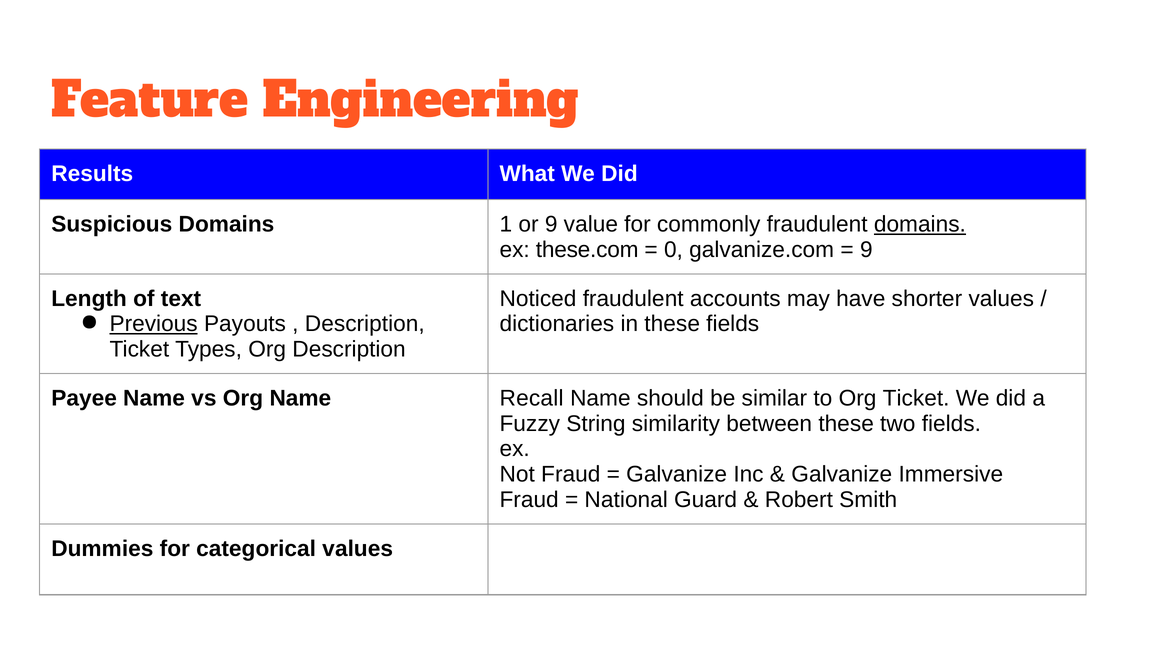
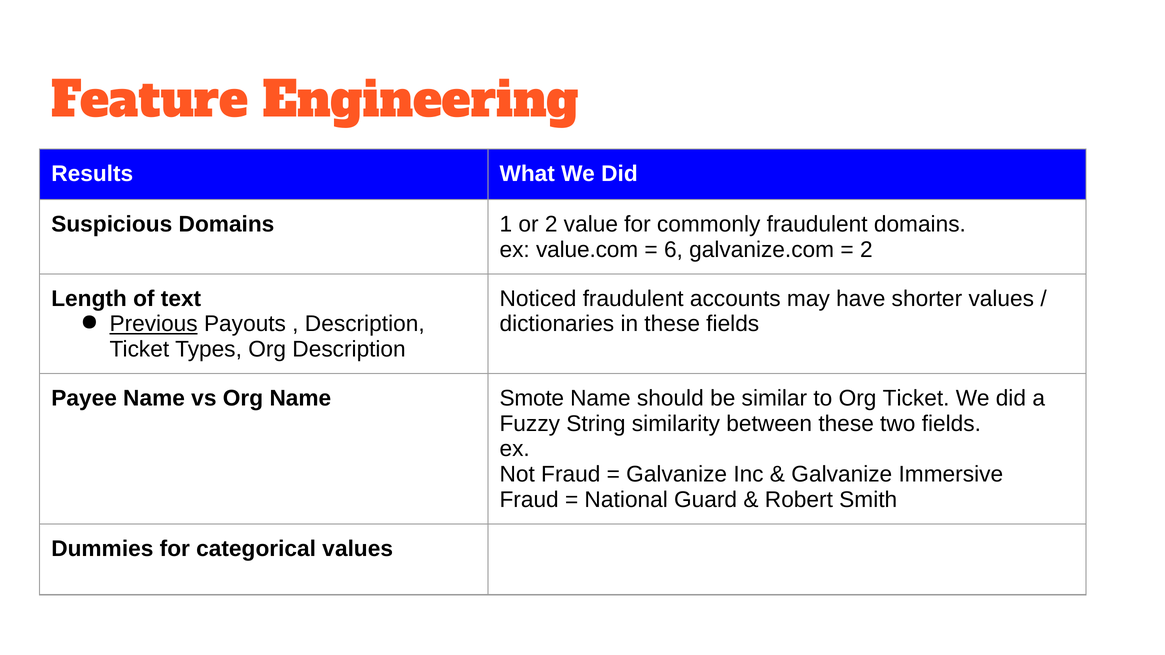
or 9: 9 -> 2 (551, 225)
domains underline: present -> none (920, 225)
these.com: these.com -> value.com (587, 250)
0: 0 -> 6 (673, 250)
9: 9 -> 2 (866, 250)
Recall: Recall -> Smote (532, 398)
